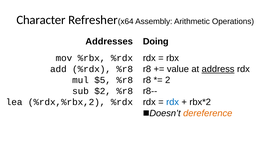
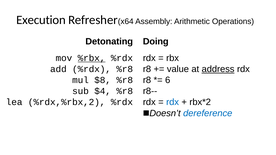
Character: Character -> Execution (41, 20)
Addresses: Addresses -> Detonating (109, 42)
%rbx underline: none -> present (92, 58)
2: 2 -> 6 (168, 80)
$5: $5 -> $8 (103, 80)
$2: $2 -> $4 (103, 91)
dereference colour: orange -> blue (208, 113)
